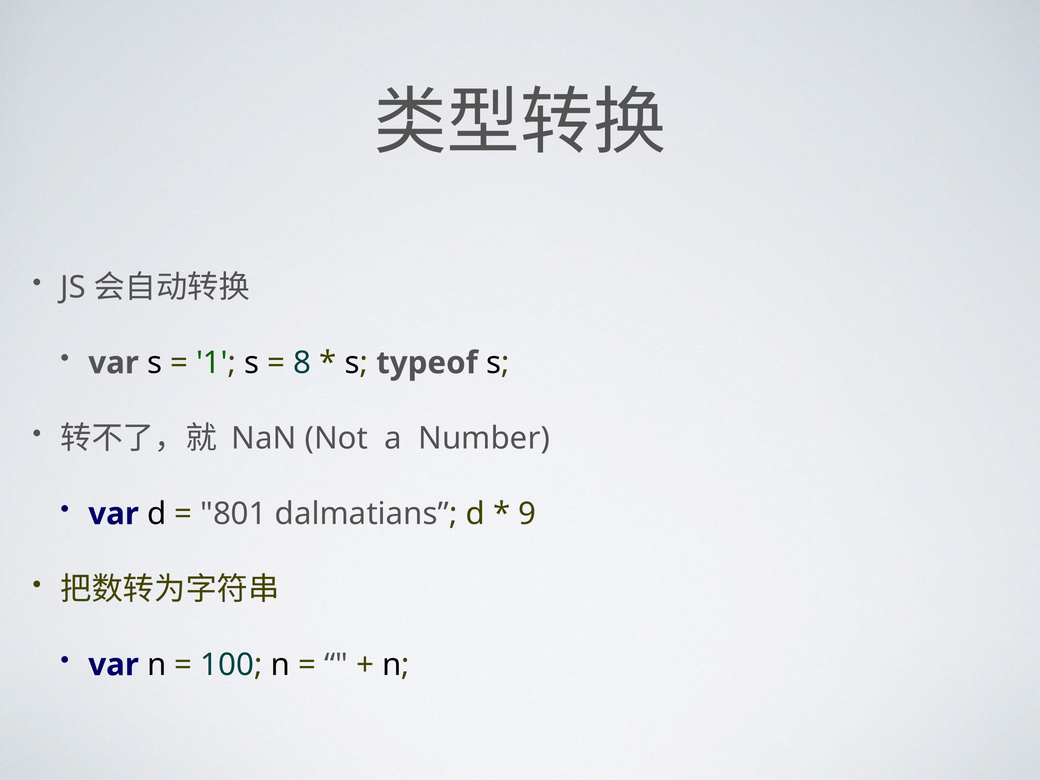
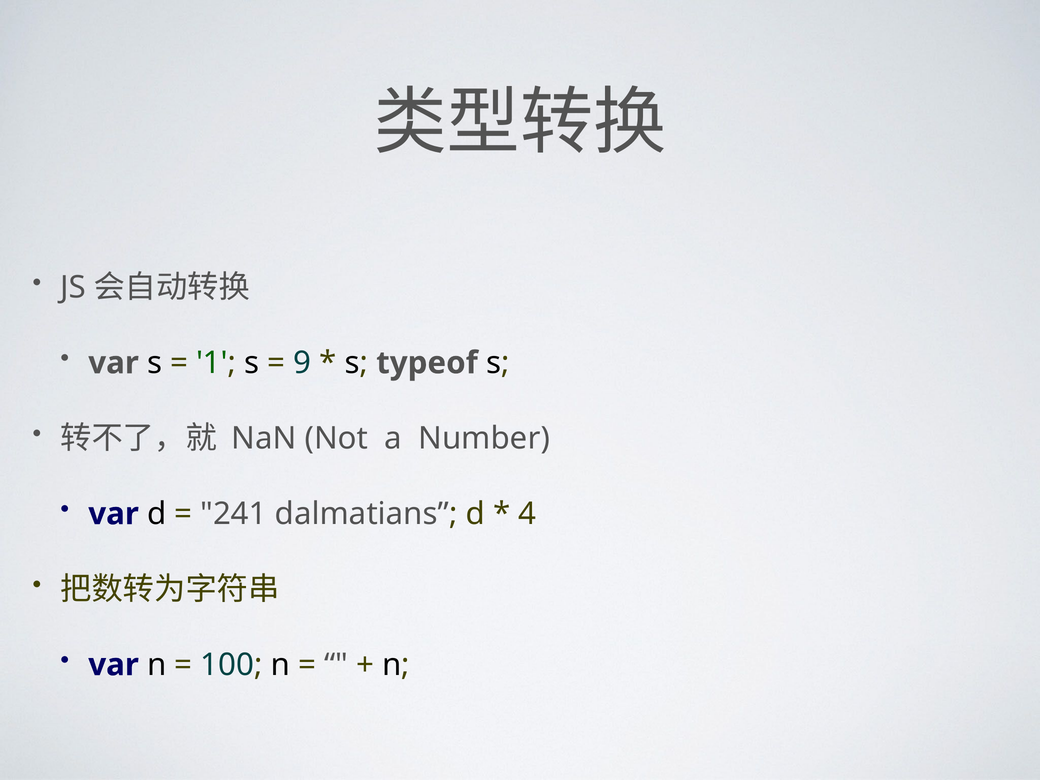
8: 8 -> 9 (302, 363)
801: 801 -> 241 (233, 514)
9: 9 -> 4 (527, 514)
